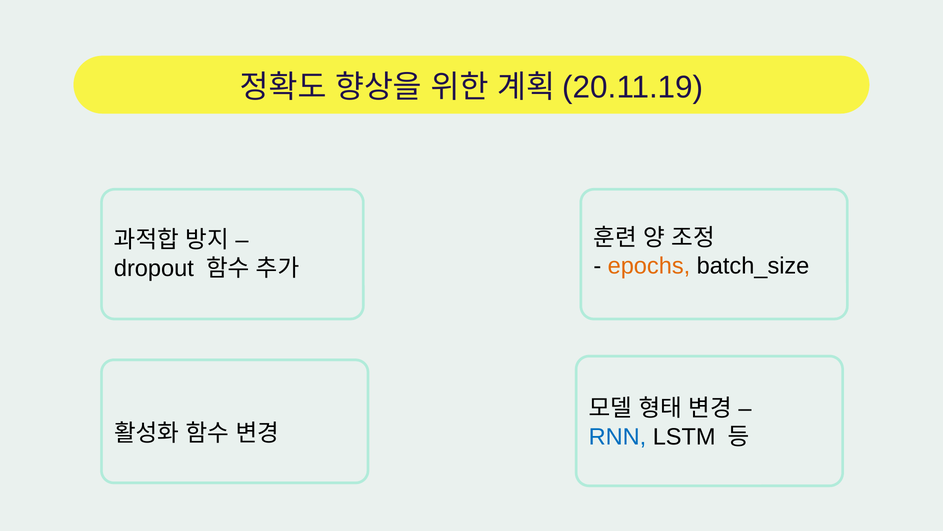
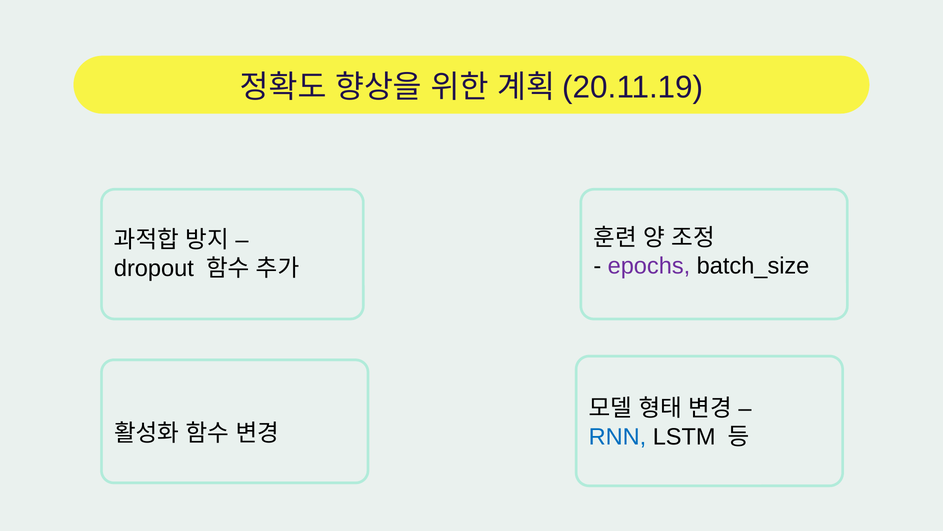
epochs colour: orange -> purple (649, 266)
